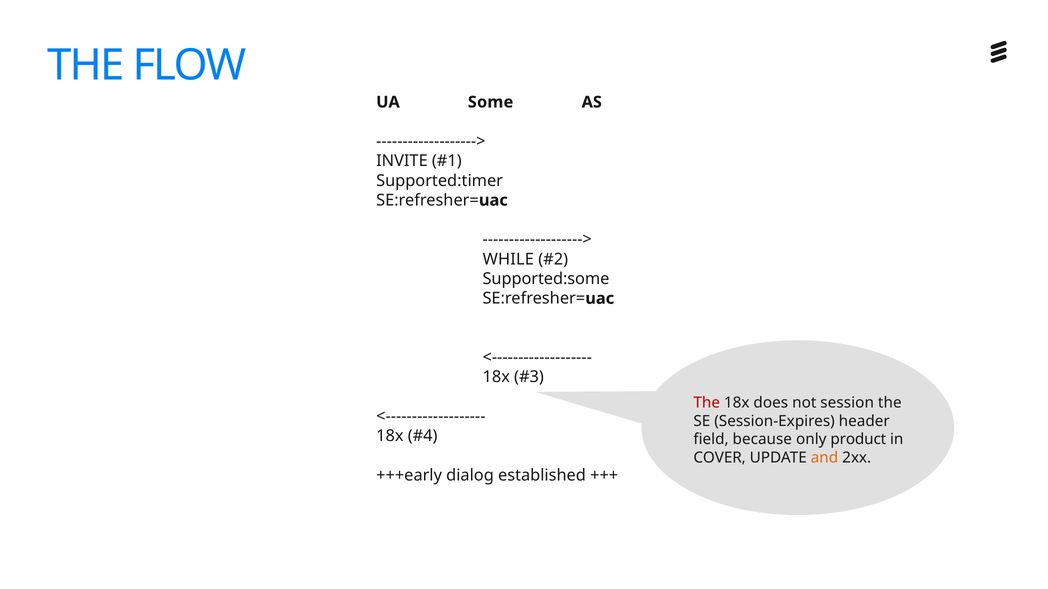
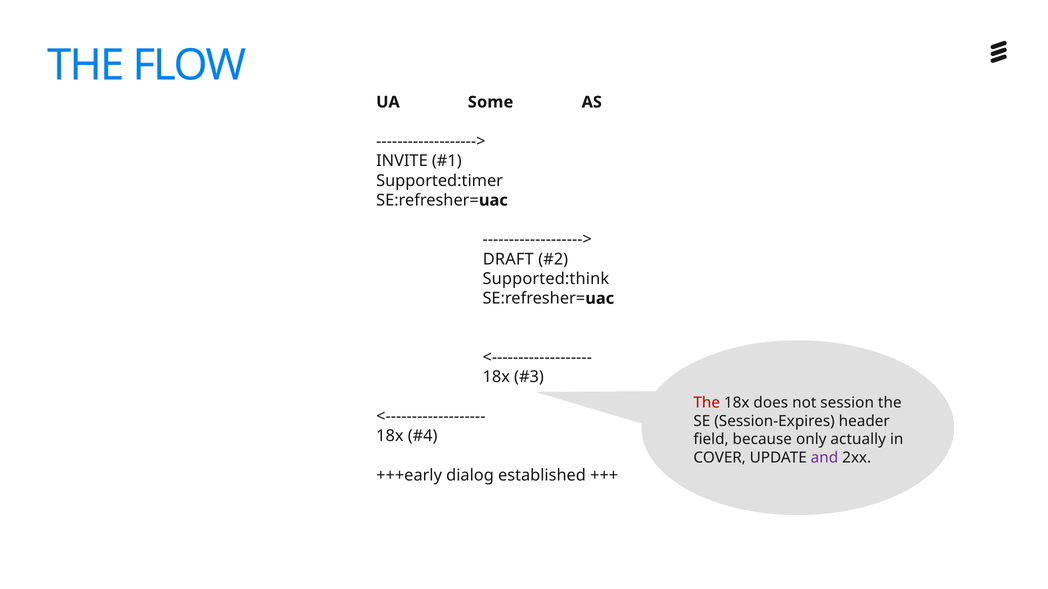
WHILE: WHILE -> DRAFT (508, 259)
Supported:some: Supported:some -> Supported:think (546, 279)
product: product -> actually (858, 440)
and colour: orange -> purple (824, 458)
